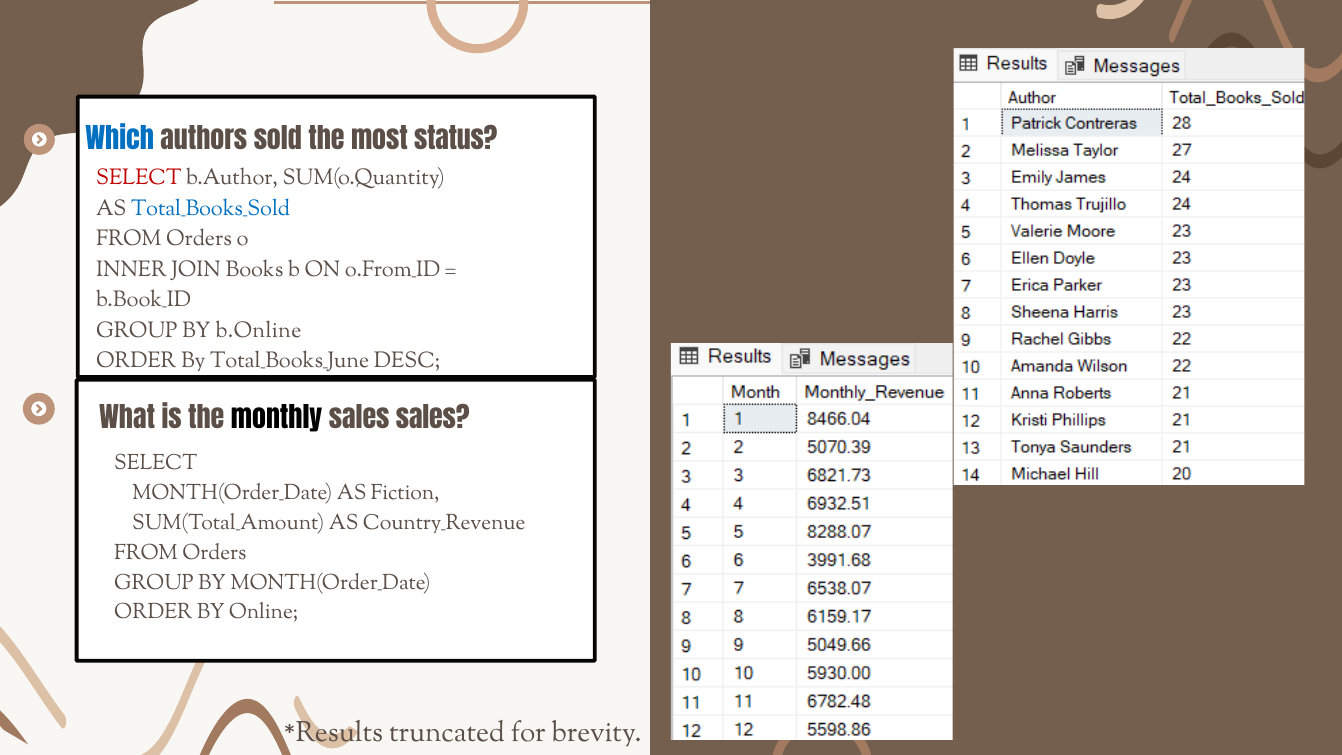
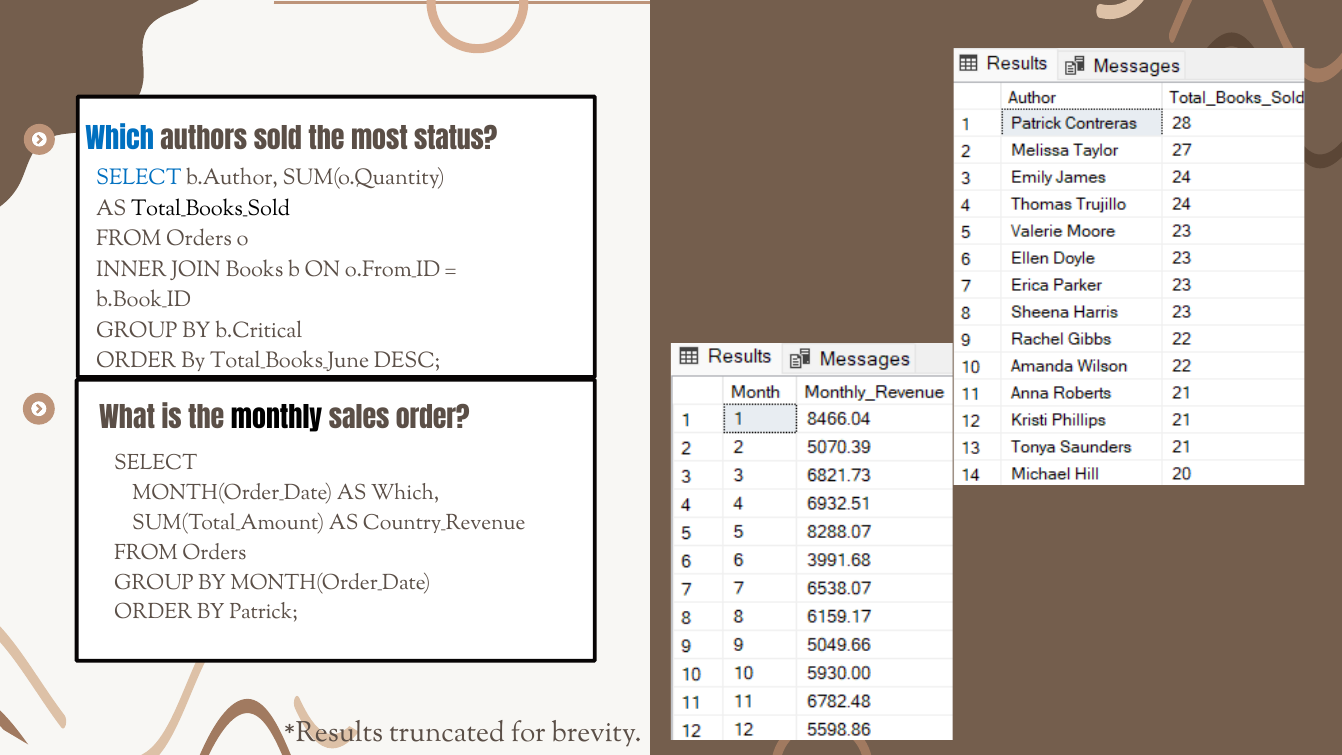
SELECT colour: red -> blue (139, 178)
Total_Books_Sold colour: blue -> black (211, 208)
b.Online: b.Online -> b.Critical (259, 330)
sales sales: sales -> order (433, 419)
AS Fiction: Fiction -> Which (405, 493)
Online: Online -> Patrick (264, 612)
